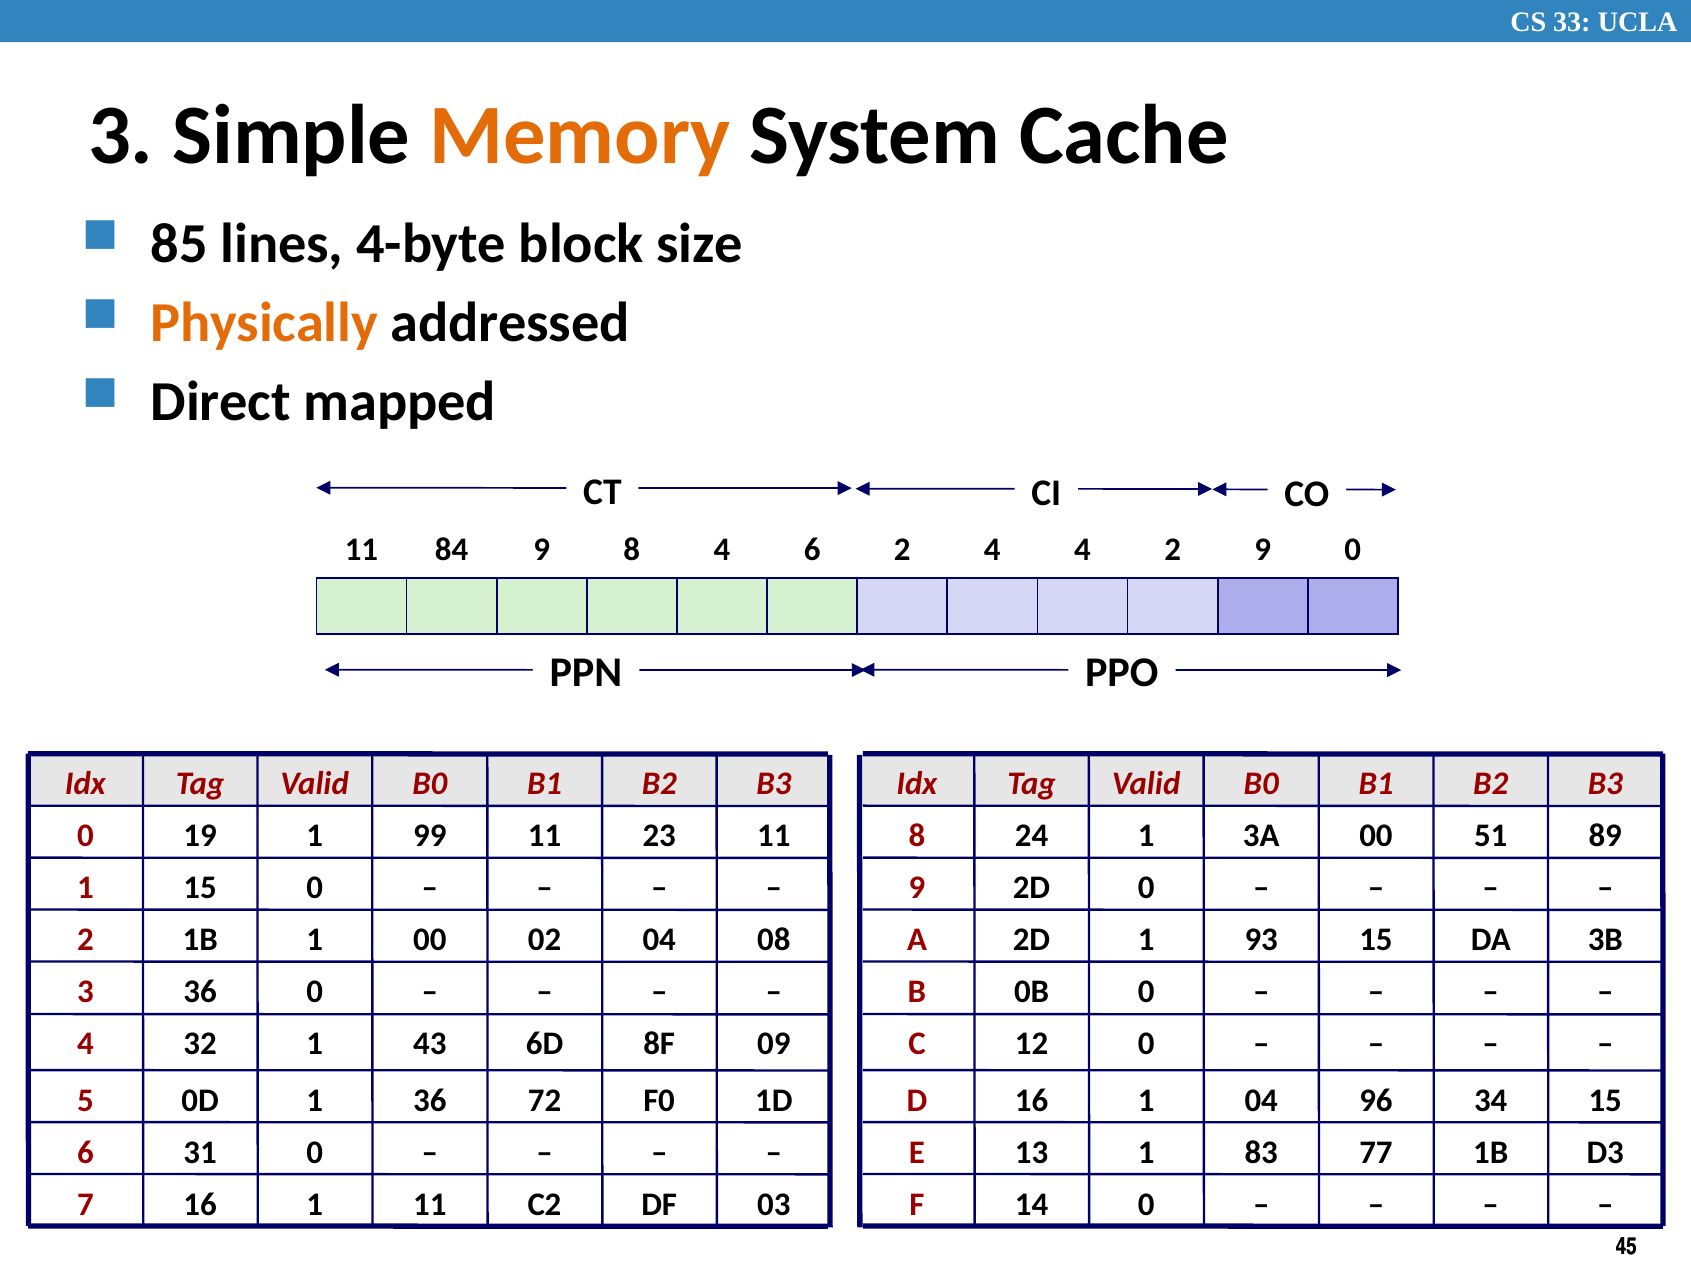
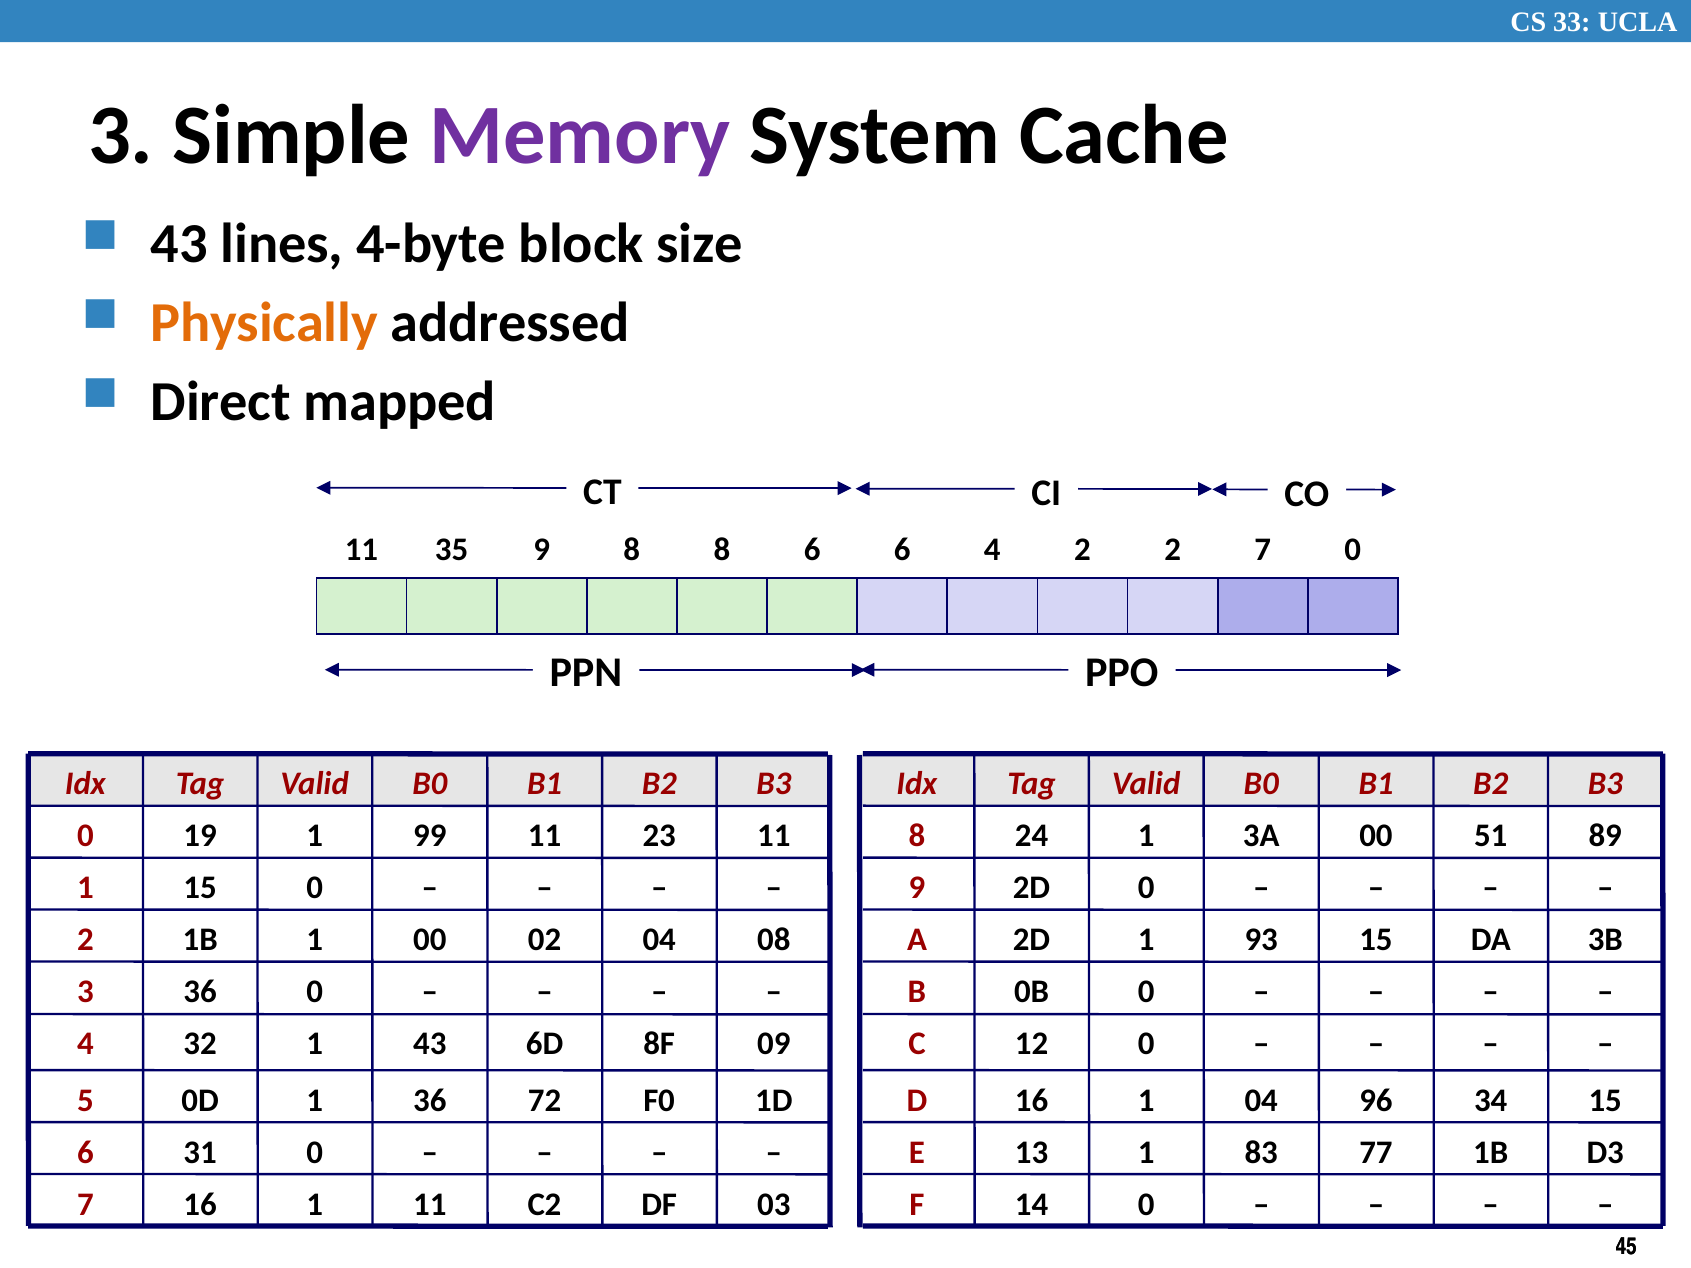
Memory colour: orange -> purple (580, 136)
85: 85 -> 43 (179, 244)
84: 84 -> 35 (452, 549)
8 4: 4 -> 8 (722, 549)
6 2: 2 -> 6 (902, 549)
4 4: 4 -> 2 (1082, 549)
2 9: 9 -> 7 (1263, 549)
